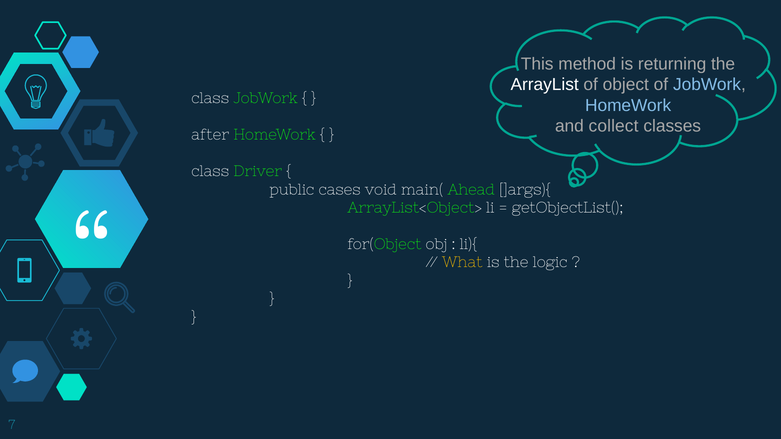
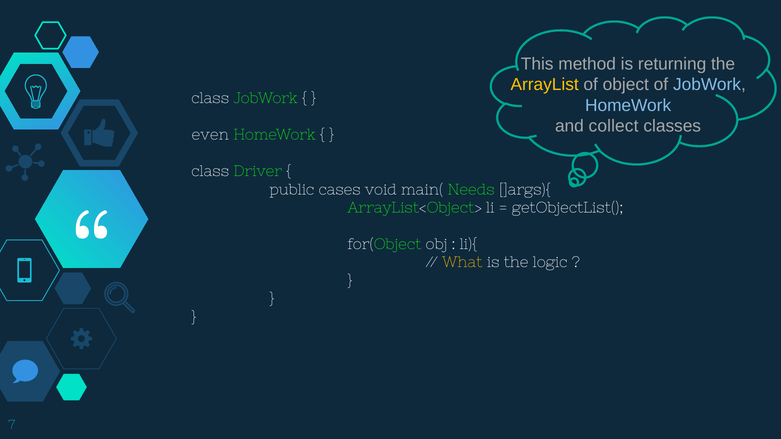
ArrayList colour: white -> yellow (545, 85)
after: after -> even (210, 135)
Ahead: Ahead -> Needs (471, 190)
